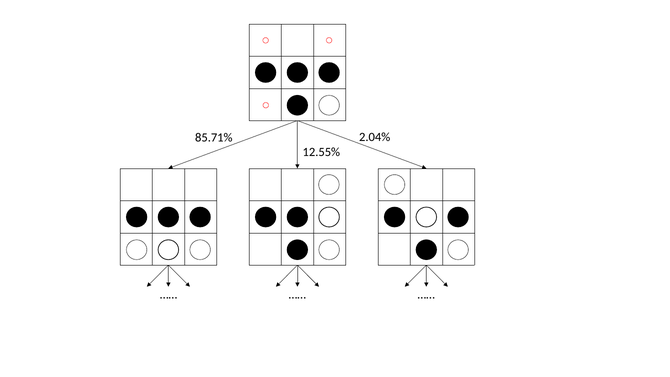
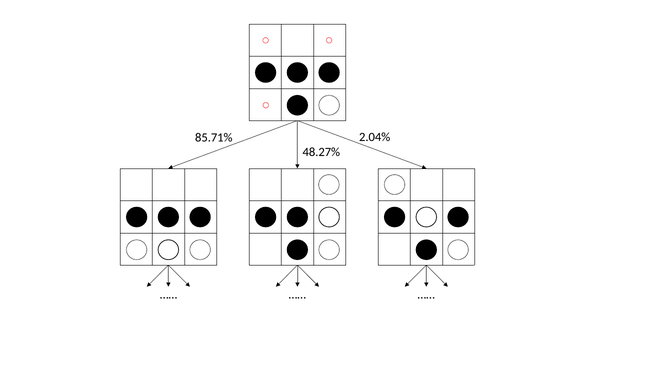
12.55%: 12.55% -> 48.27% (321, 152)
